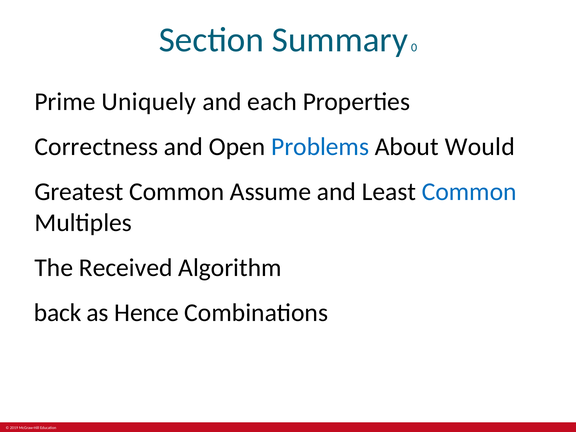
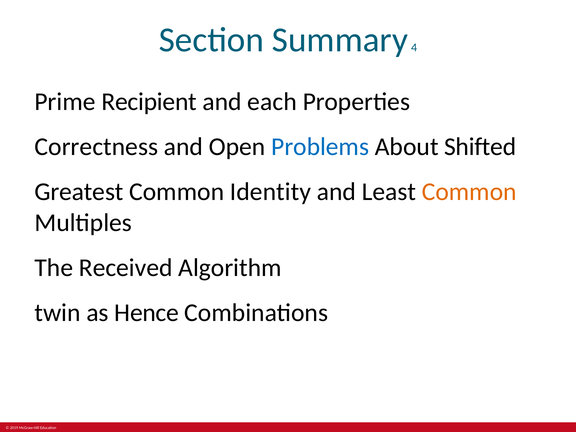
0: 0 -> 4 (414, 48)
Uniquely: Uniquely -> Recipient (149, 102)
Would: Would -> Shifted (480, 147)
Assume: Assume -> Identity (270, 192)
Common colour: blue -> orange (469, 192)
back: back -> twin (58, 313)
